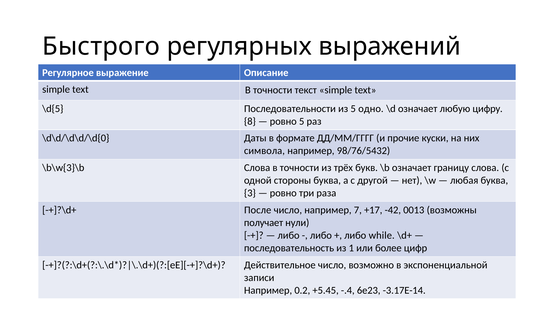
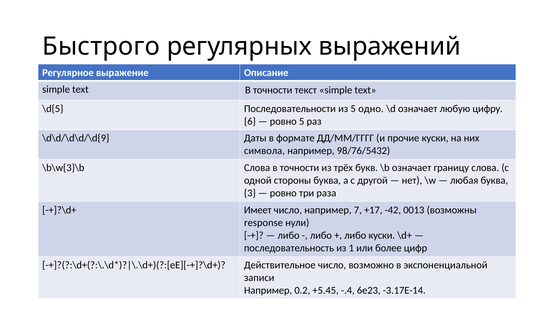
8: 8 -> 6 (250, 121)
\d\d/\d\d/\d{0: \d\d/\d\d/\d{0 -> \d\d/\d\d/\d{9 (76, 138)
После: После -> Имеет (258, 210)
получает: получает -> response (263, 222)
либо while: while -> куски (382, 235)
